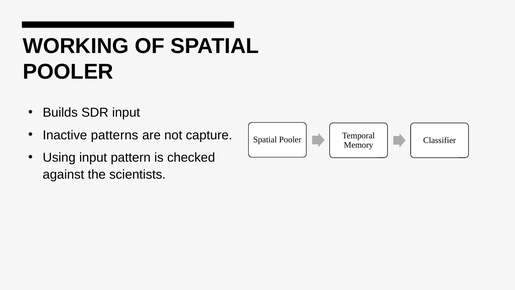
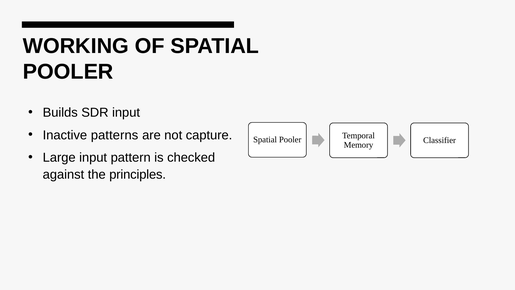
Using: Using -> Large (59, 157)
scientists: scientists -> principles (138, 174)
